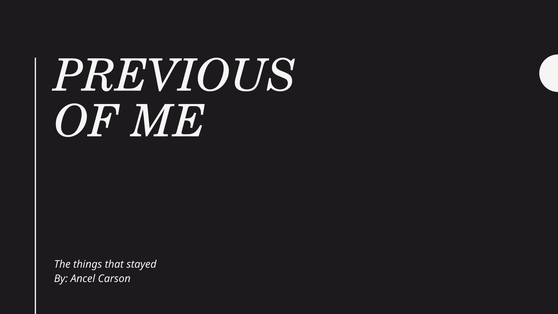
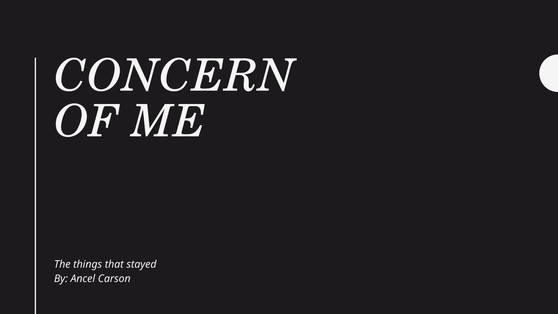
PREVIOUS: PREVIOUS -> CONCERN (175, 76)
